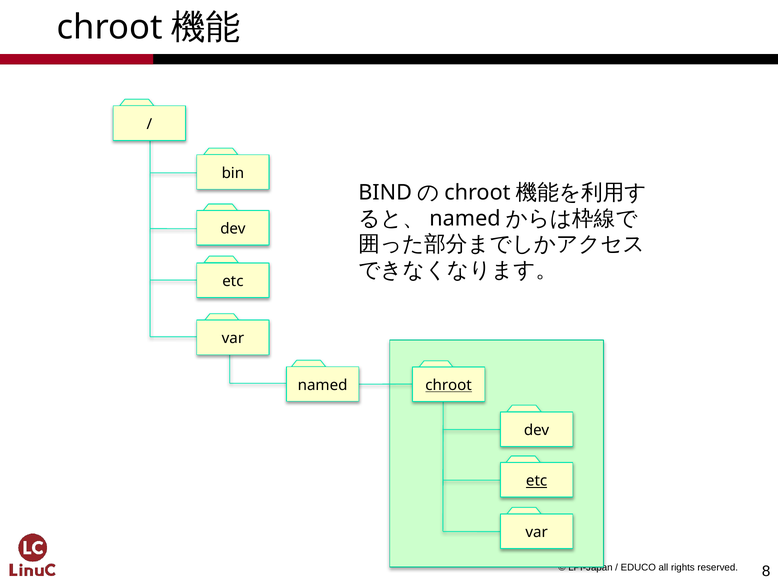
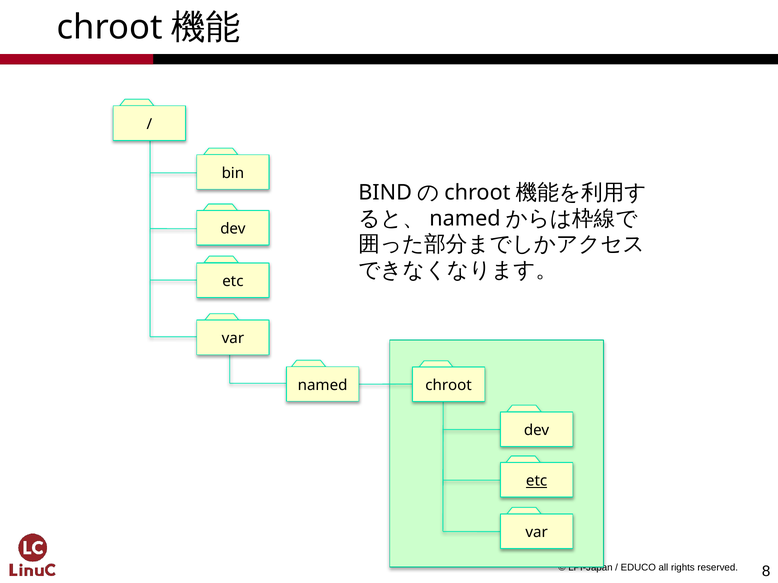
chroot underline: present -> none (449, 386)
